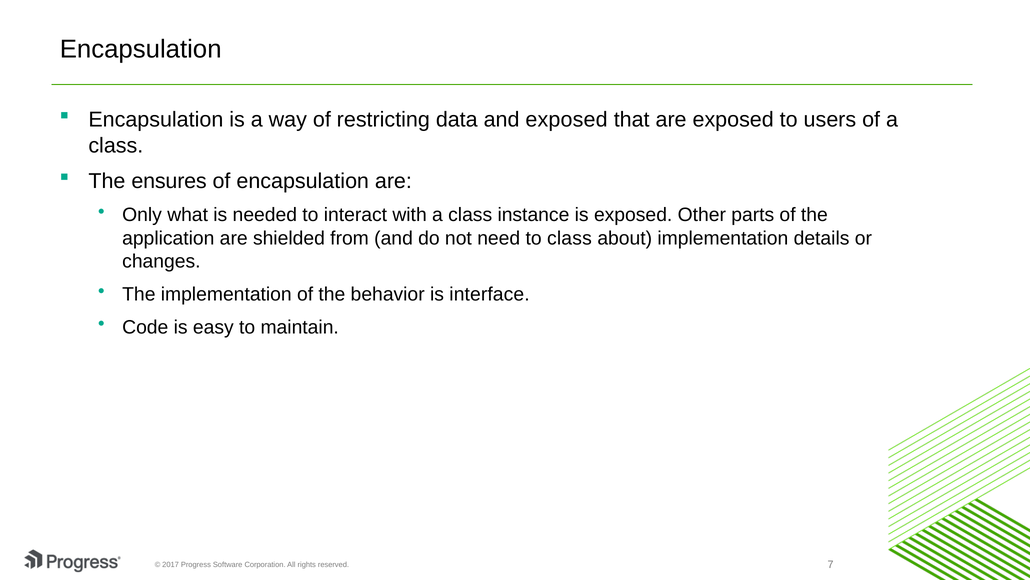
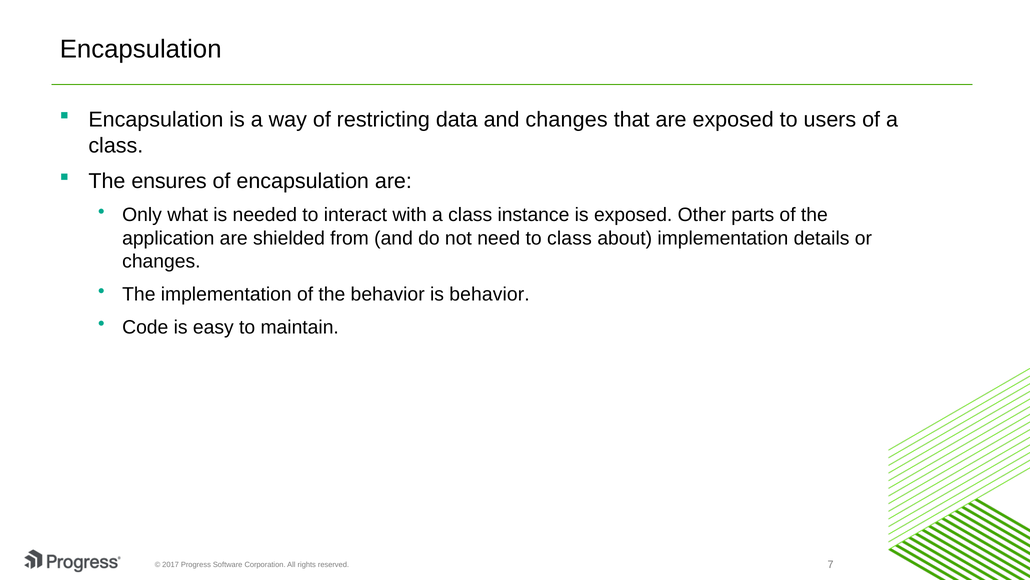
and exposed: exposed -> changes (567, 120)
is interface: interface -> behavior (490, 294)
